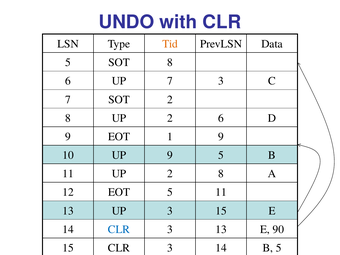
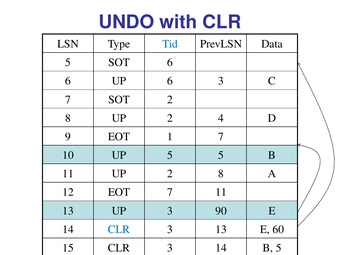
Tid colour: orange -> blue (170, 44)
SOT 8: 8 -> 6 (170, 62)
UP 7: 7 -> 6 (170, 81)
2 6: 6 -> 4 (221, 118)
1 9: 9 -> 7 (221, 137)
UP 9: 9 -> 5 (170, 155)
EOT 5: 5 -> 7 (170, 192)
3 15: 15 -> 90 (221, 211)
90: 90 -> 60 (278, 229)
